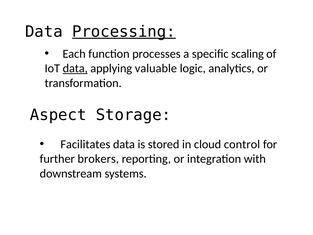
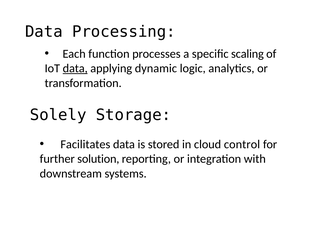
Processing underline: present -> none (124, 32)
valuable: valuable -> dynamic (156, 68)
Aspect: Aspect -> Solely (58, 115)
brokers: brokers -> solution (98, 159)
